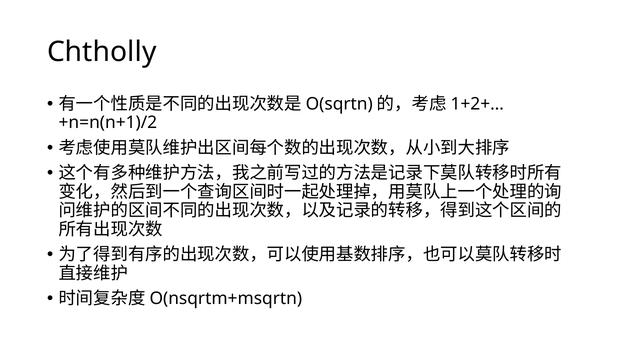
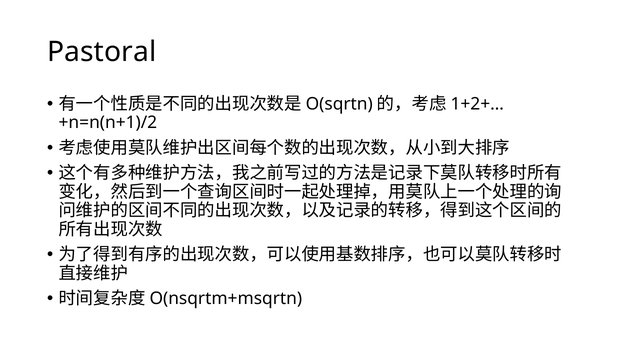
Chtholly: Chtholly -> Pastoral (102, 52)
